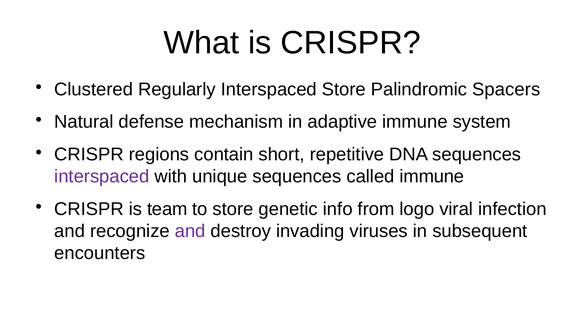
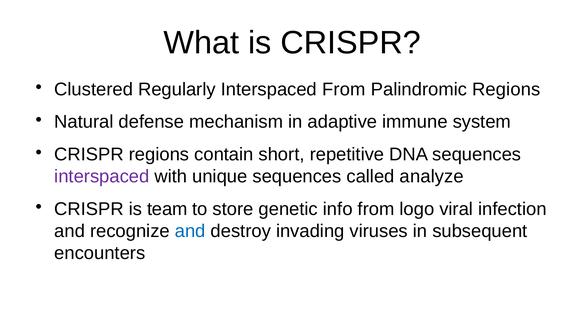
Interspaced Store: Store -> From (344, 89)
Palindromic Spacers: Spacers -> Regions (506, 89)
called immune: immune -> analyze (432, 177)
and colour: purple -> blue (190, 231)
